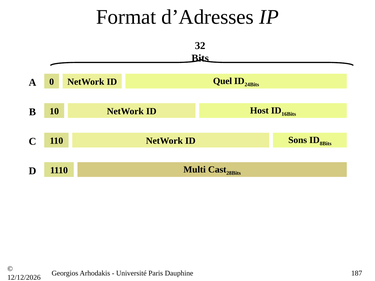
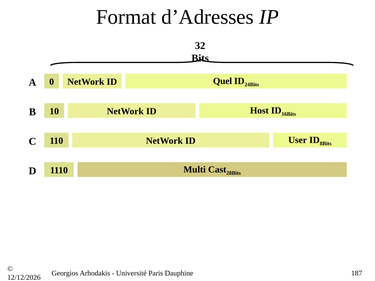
Sons: Sons -> User (298, 140)
